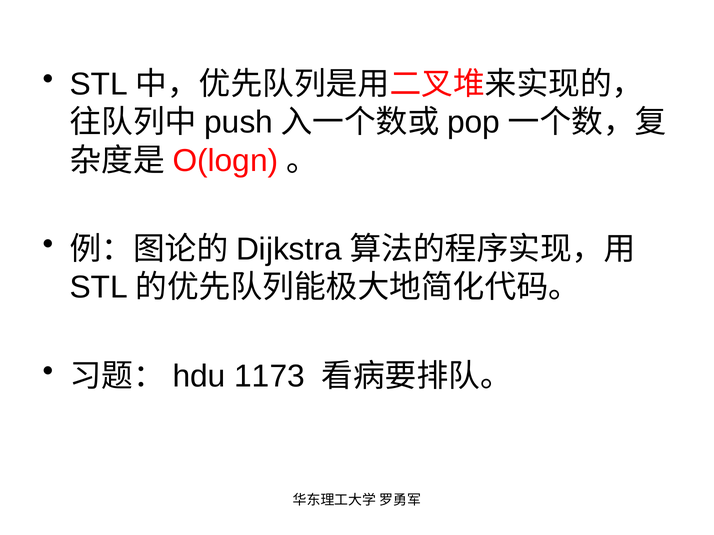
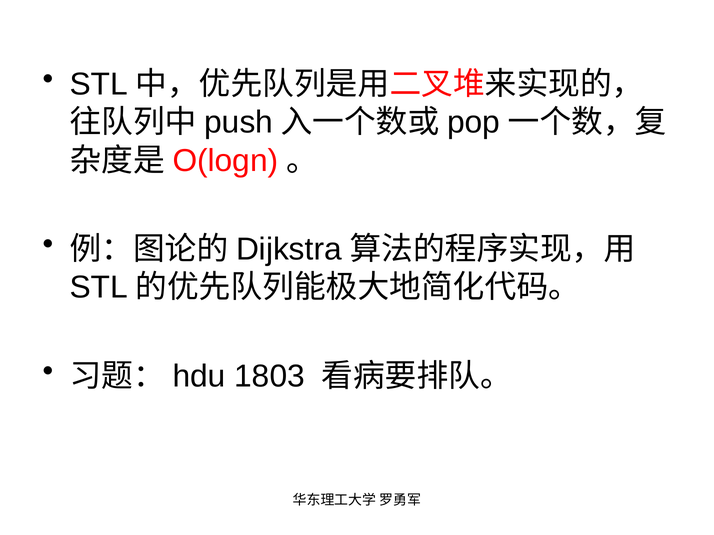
1173: 1173 -> 1803 (270, 377)
